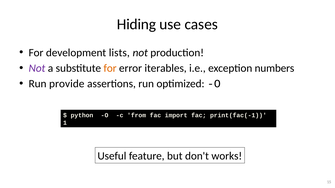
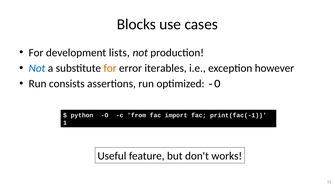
Hiding: Hiding -> Blocks (136, 24)
Not colour: purple -> blue (37, 68)
numbers: numbers -> however (274, 68)
provide: provide -> consists (67, 84)
